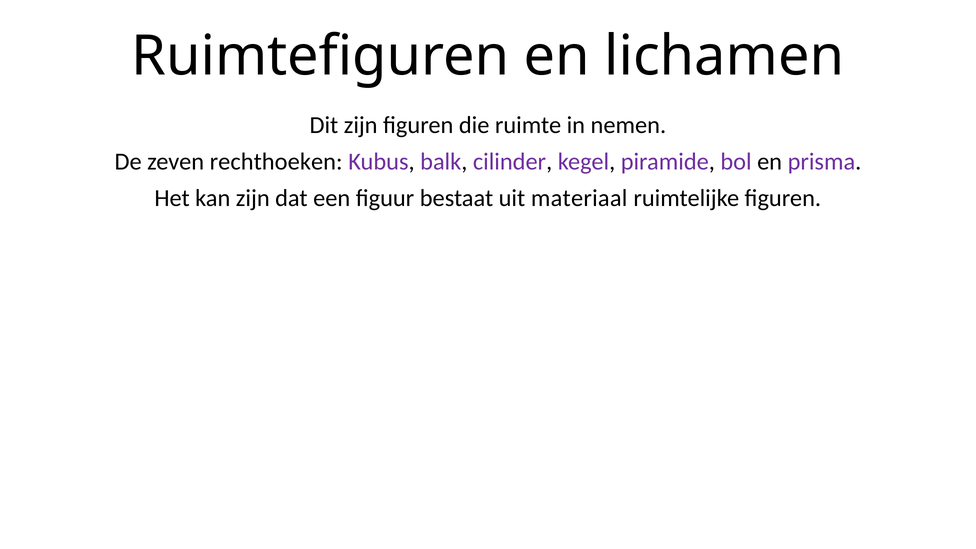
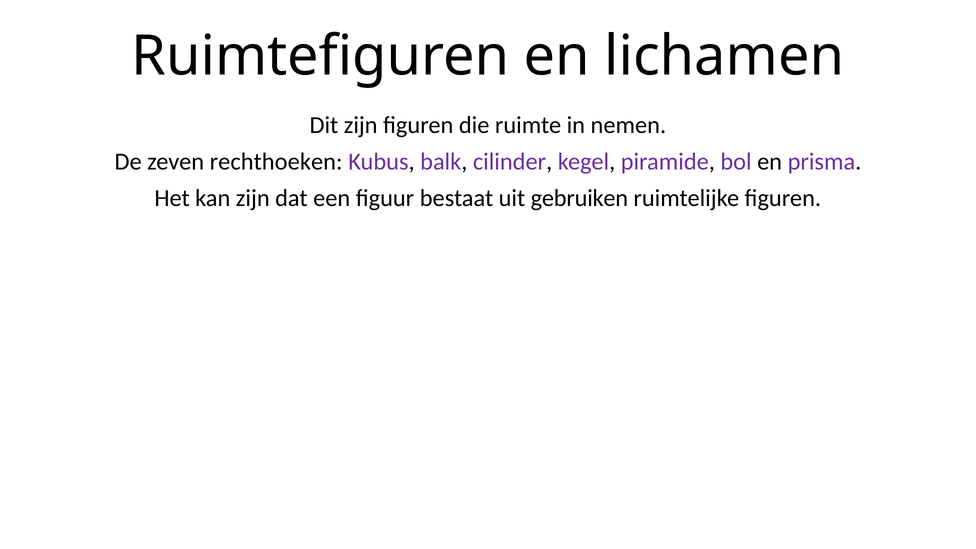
materiaal: materiaal -> gebruiken (579, 198)
